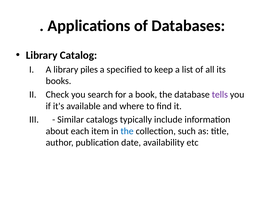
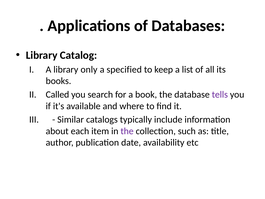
piles: piles -> only (89, 69)
Check: Check -> Called (57, 94)
the colour: blue -> purple (127, 131)
